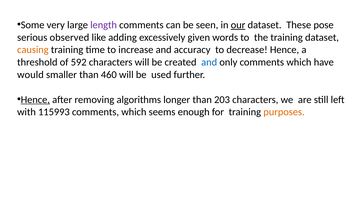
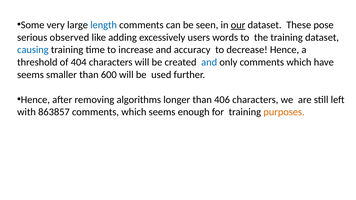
length colour: purple -> blue (104, 25)
given: given -> users (199, 37)
causing colour: orange -> blue (33, 50)
592: 592 -> 404 (79, 62)
would: would -> seems (30, 75)
460: 460 -> 600 (109, 75)
Hence underline: present -> none (35, 100)
203: 203 -> 406 (222, 100)
115993: 115993 -> 863857 (54, 112)
